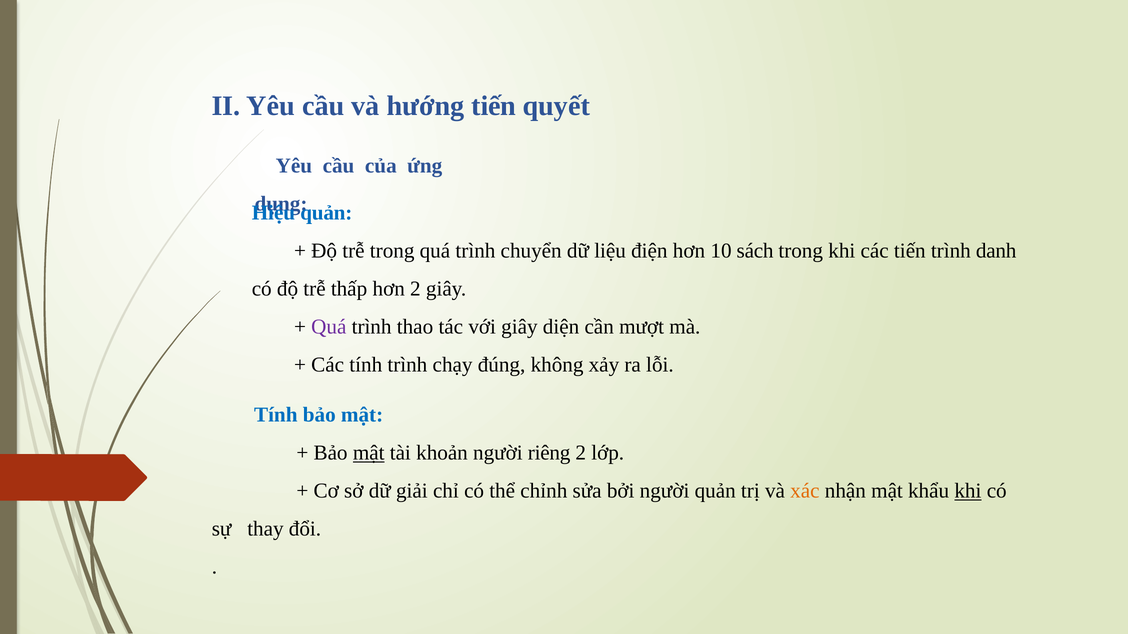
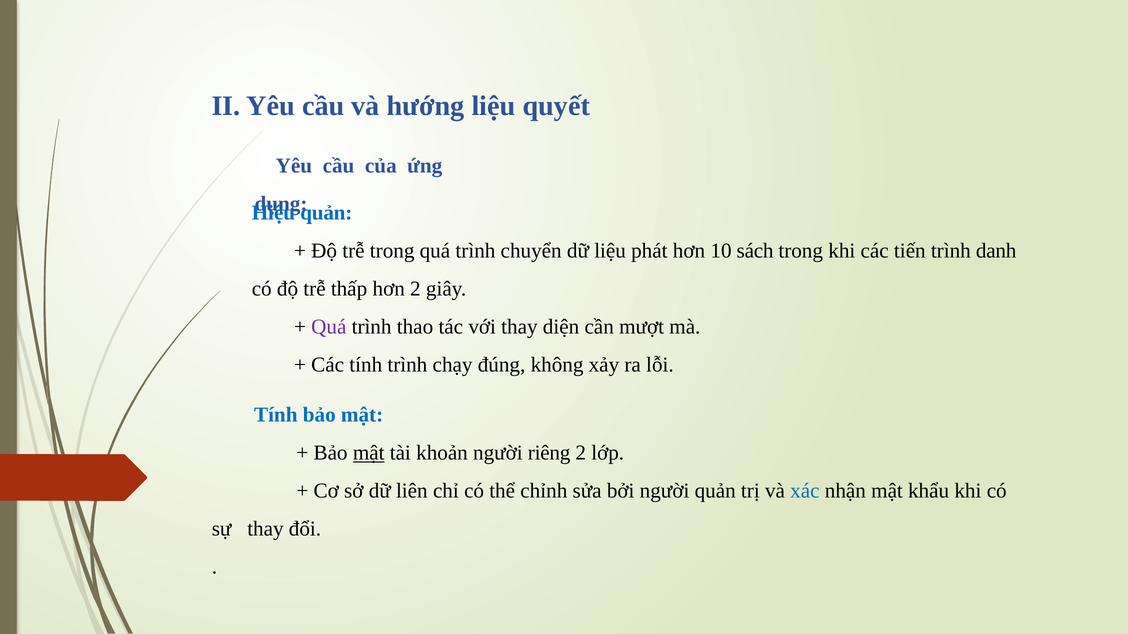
hướng tiến: tiến -> liệu (494, 106)
điện: điện -> phát (649, 251)
với giây: giây -> thay (519, 327)
giải: giải -> liên (412, 491)
xác colour: orange -> blue (805, 491)
khi underline: present -> none (968, 491)
